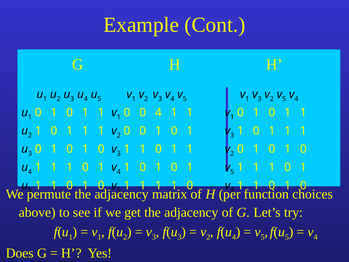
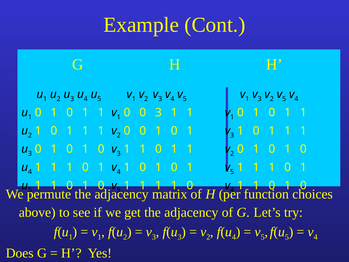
0 4: 4 -> 3 (158, 112)
